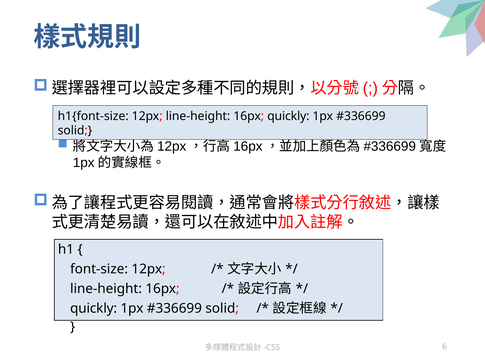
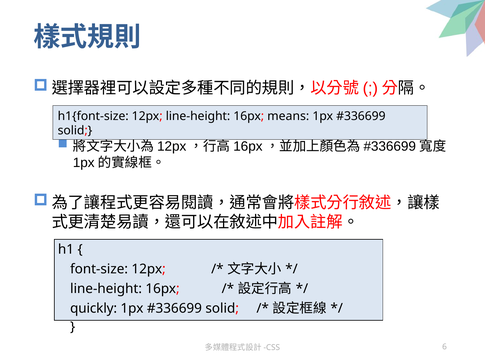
16px quickly: quickly -> means (288, 116)
